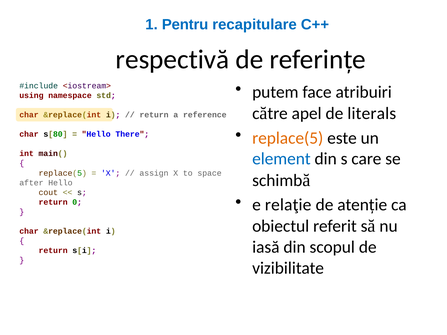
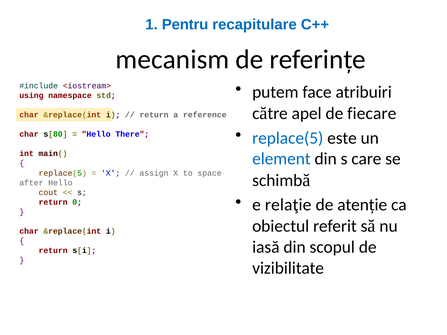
respectivă: respectivă -> mecanism (172, 60)
literals: literals -> fiecare (372, 114)
replace(5 colour: orange -> blue (288, 138)
